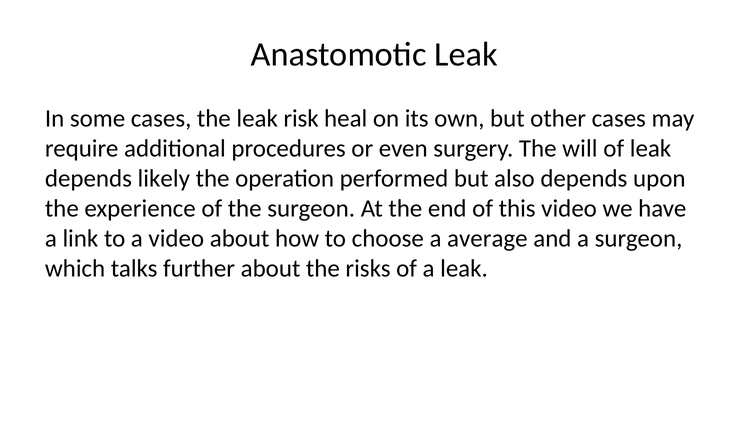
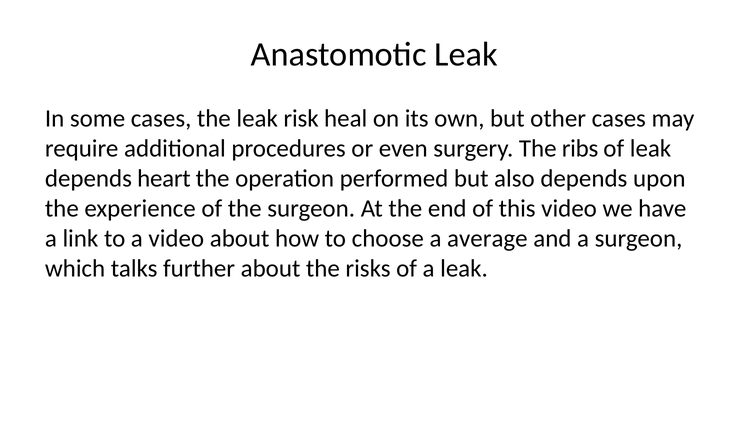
will: will -> ribs (580, 149)
likely: likely -> heart (164, 179)
